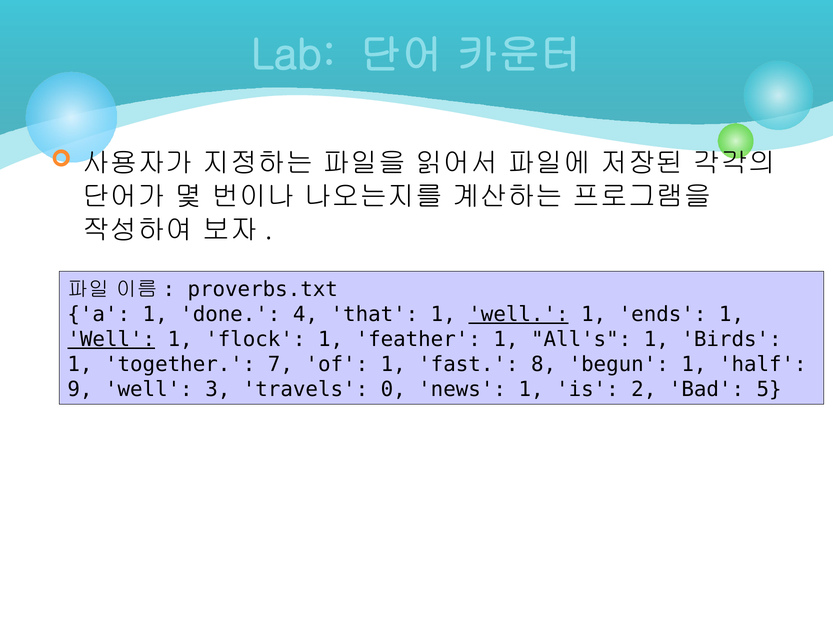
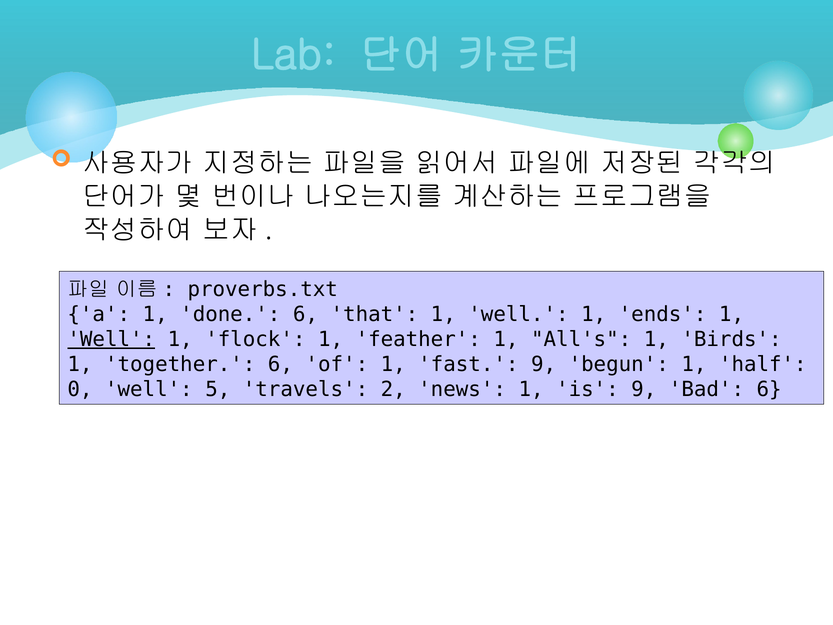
done 4: 4 -> 6 (305, 314)
well underline: present -> none (518, 314)
together 7: 7 -> 6 (280, 364)
fast 8: 8 -> 9 (544, 364)
9: 9 -> 0 (80, 389)
3: 3 -> 5 (218, 389)
0: 0 -> 2 (393, 389)
is 2: 2 -> 9 (644, 389)
Bad 5: 5 -> 6 (769, 389)
